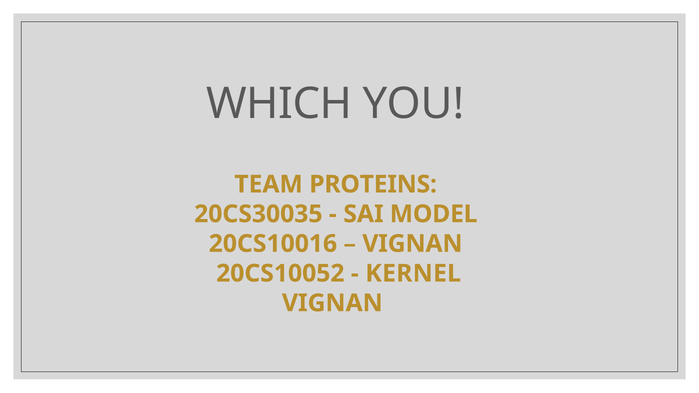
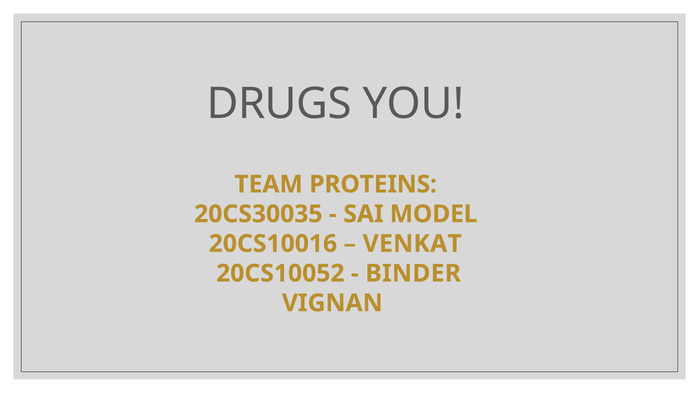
WHICH: WHICH -> DRUGS (279, 104)
VIGNAN: VIGNAN -> VENKAT (412, 244)
KERNEL: KERNEL -> BINDER (413, 274)
